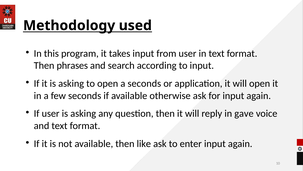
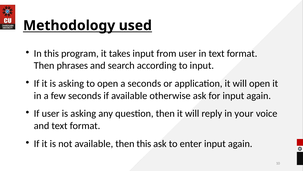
gave: gave -> your (244, 113)
then like: like -> this (144, 143)
